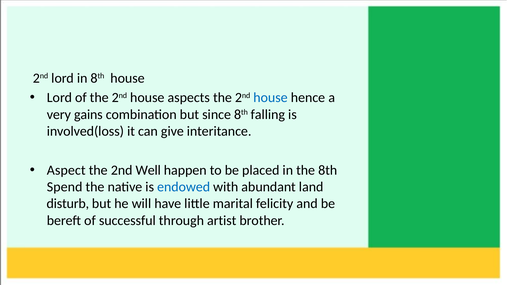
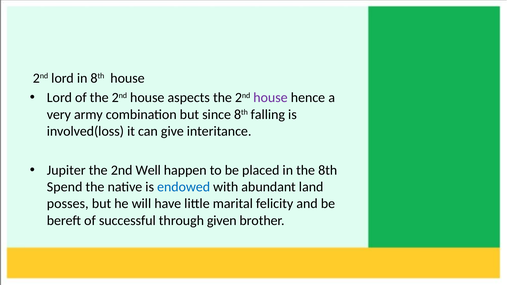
house colour: blue -> purple (270, 98)
gains: gains -> army (88, 114)
Aspect: Aspect -> Jupiter (66, 170)
disturb: disturb -> posses (68, 203)
artist: artist -> given (222, 220)
